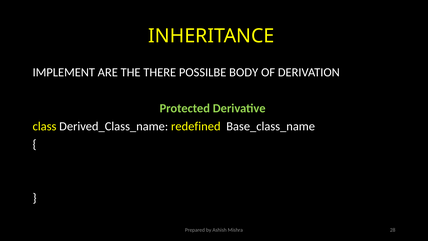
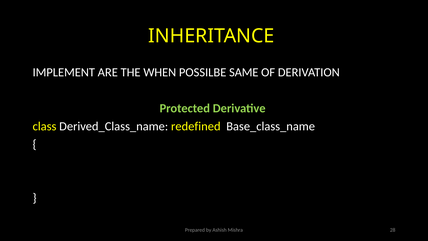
THERE: THERE -> WHEN (160, 72)
BODY: BODY -> SAME (244, 72)
